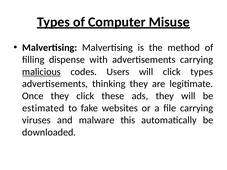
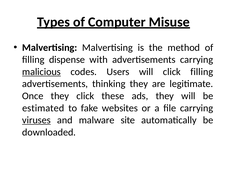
click types: types -> filling (202, 72)
viruses underline: none -> present (36, 120)
this: this -> site (128, 120)
